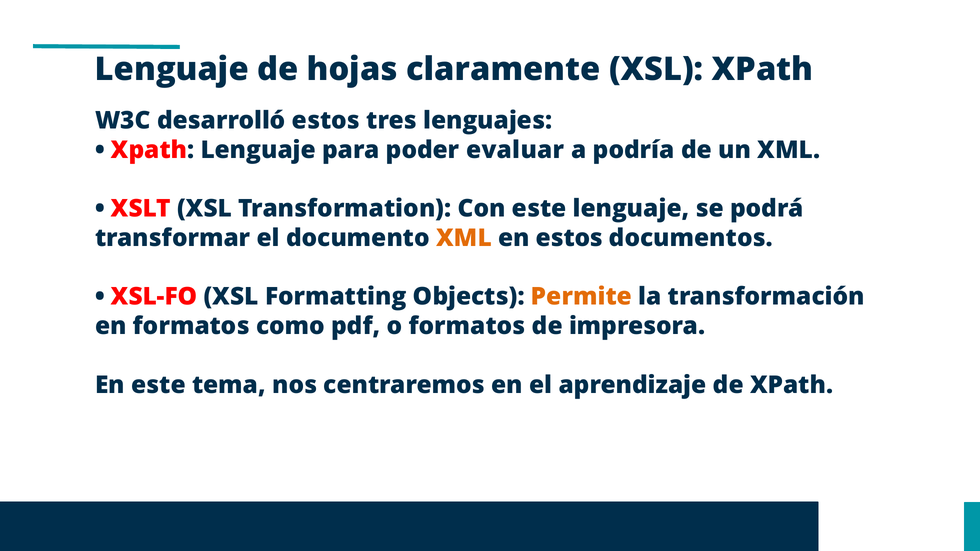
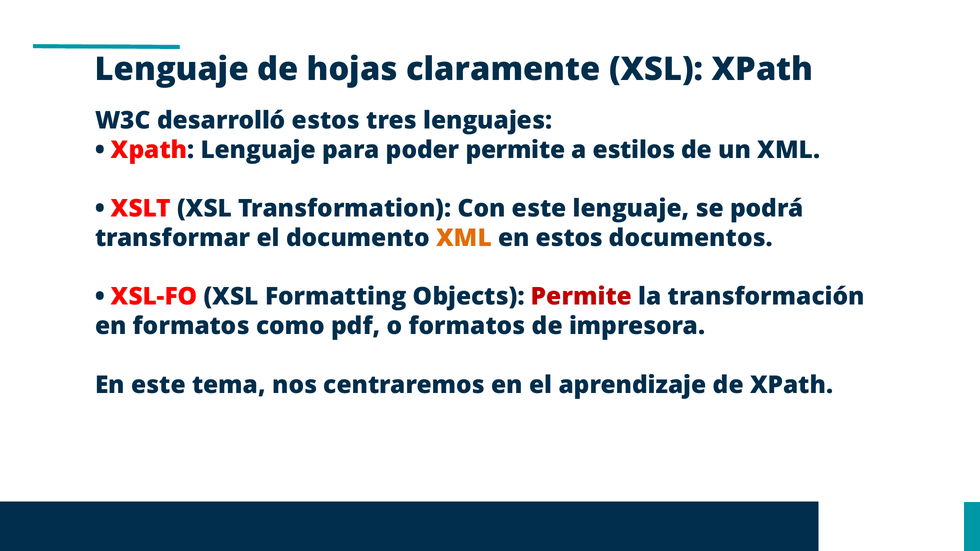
poder evaluar: evaluar -> permite (515, 150)
podría: podría -> estilos (634, 150)
Permite colour: orange -> red (581, 297)
